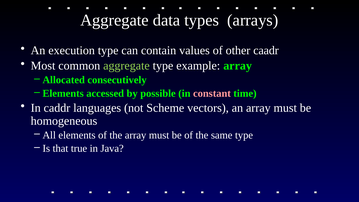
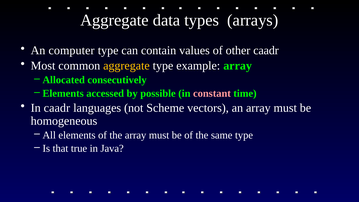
execution: execution -> computer (72, 50)
aggregate colour: light green -> yellow (126, 66)
In caddr: caddr -> caadr (57, 108)
